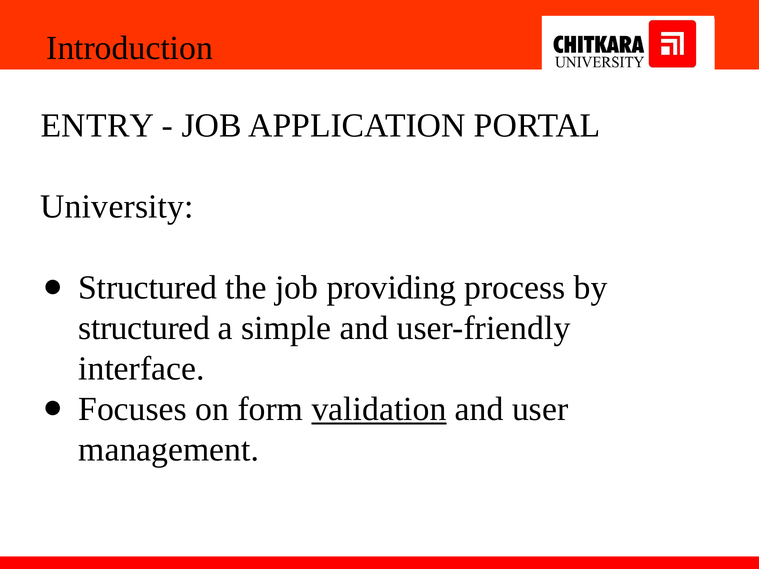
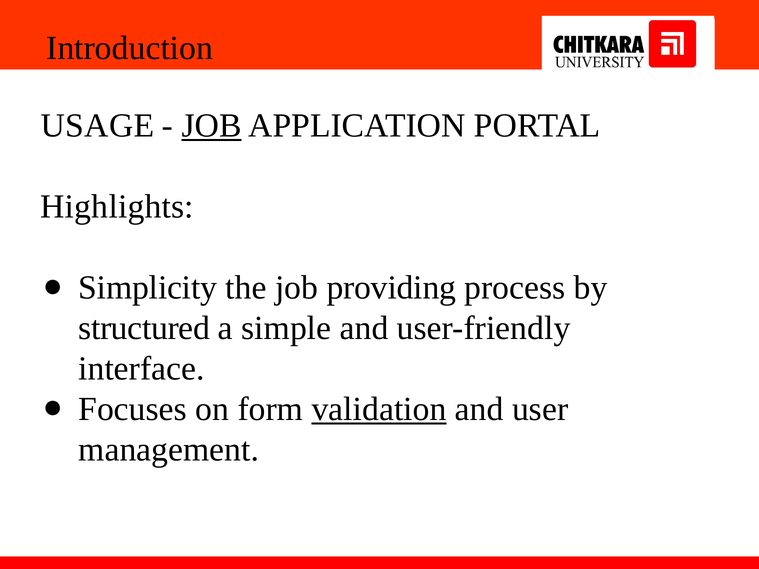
ENTRY: ENTRY -> USAGE (97, 126)
JOB underline: none -> present (212, 126)
University: University -> Highlights (117, 207)
Structured: Structured -> Simplicity (148, 288)
